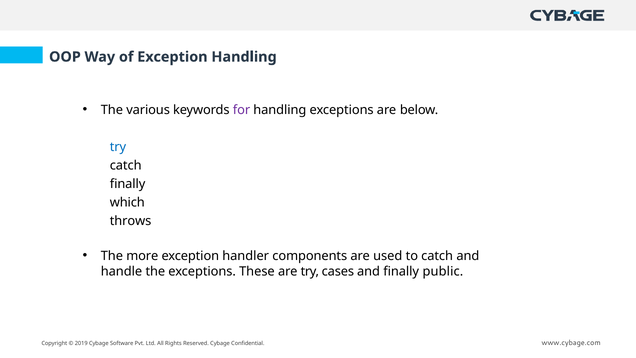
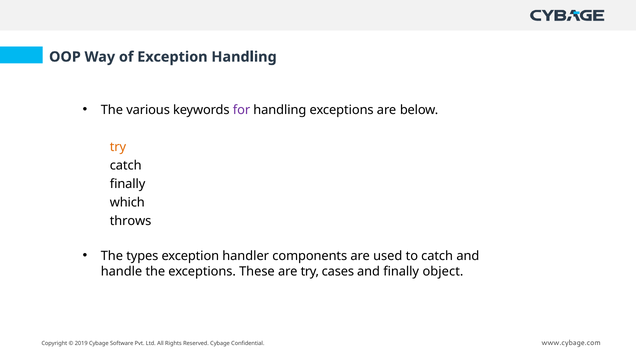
try colour: blue -> orange (118, 147)
more: more -> types (142, 256)
public: public -> object (443, 271)
